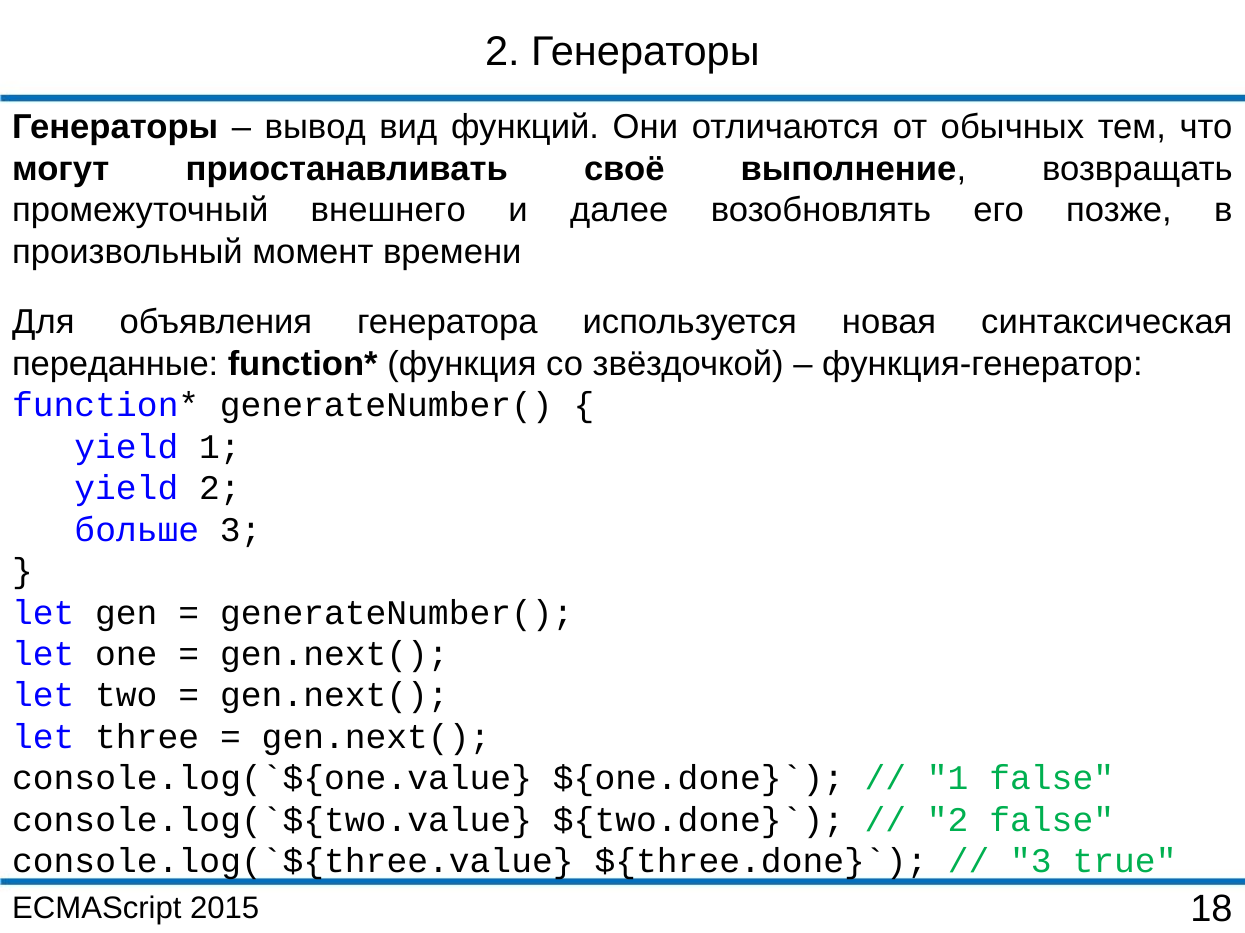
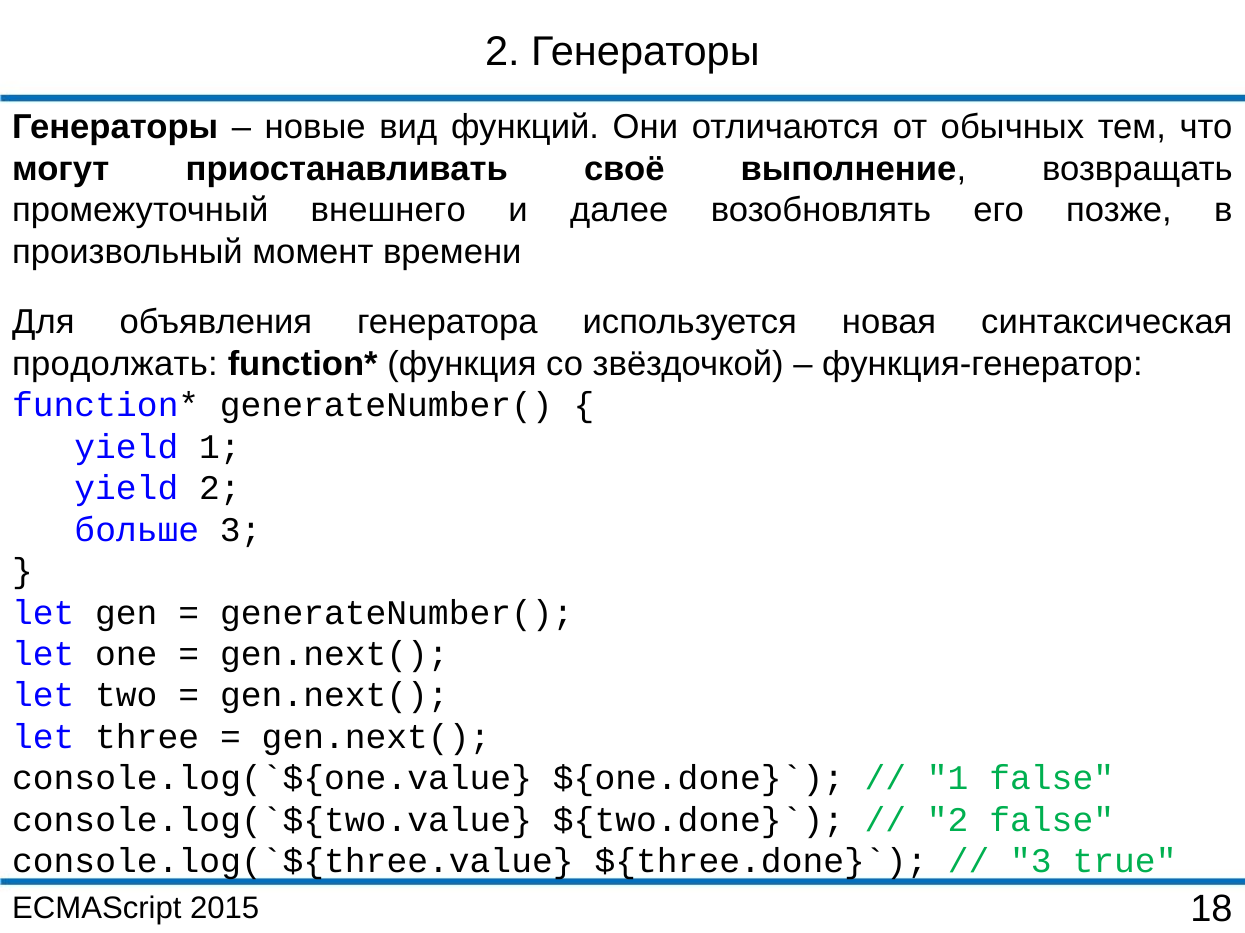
вывод: вывод -> новые (315, 127)
переданные: переданные -> продолжать (115, 364)
